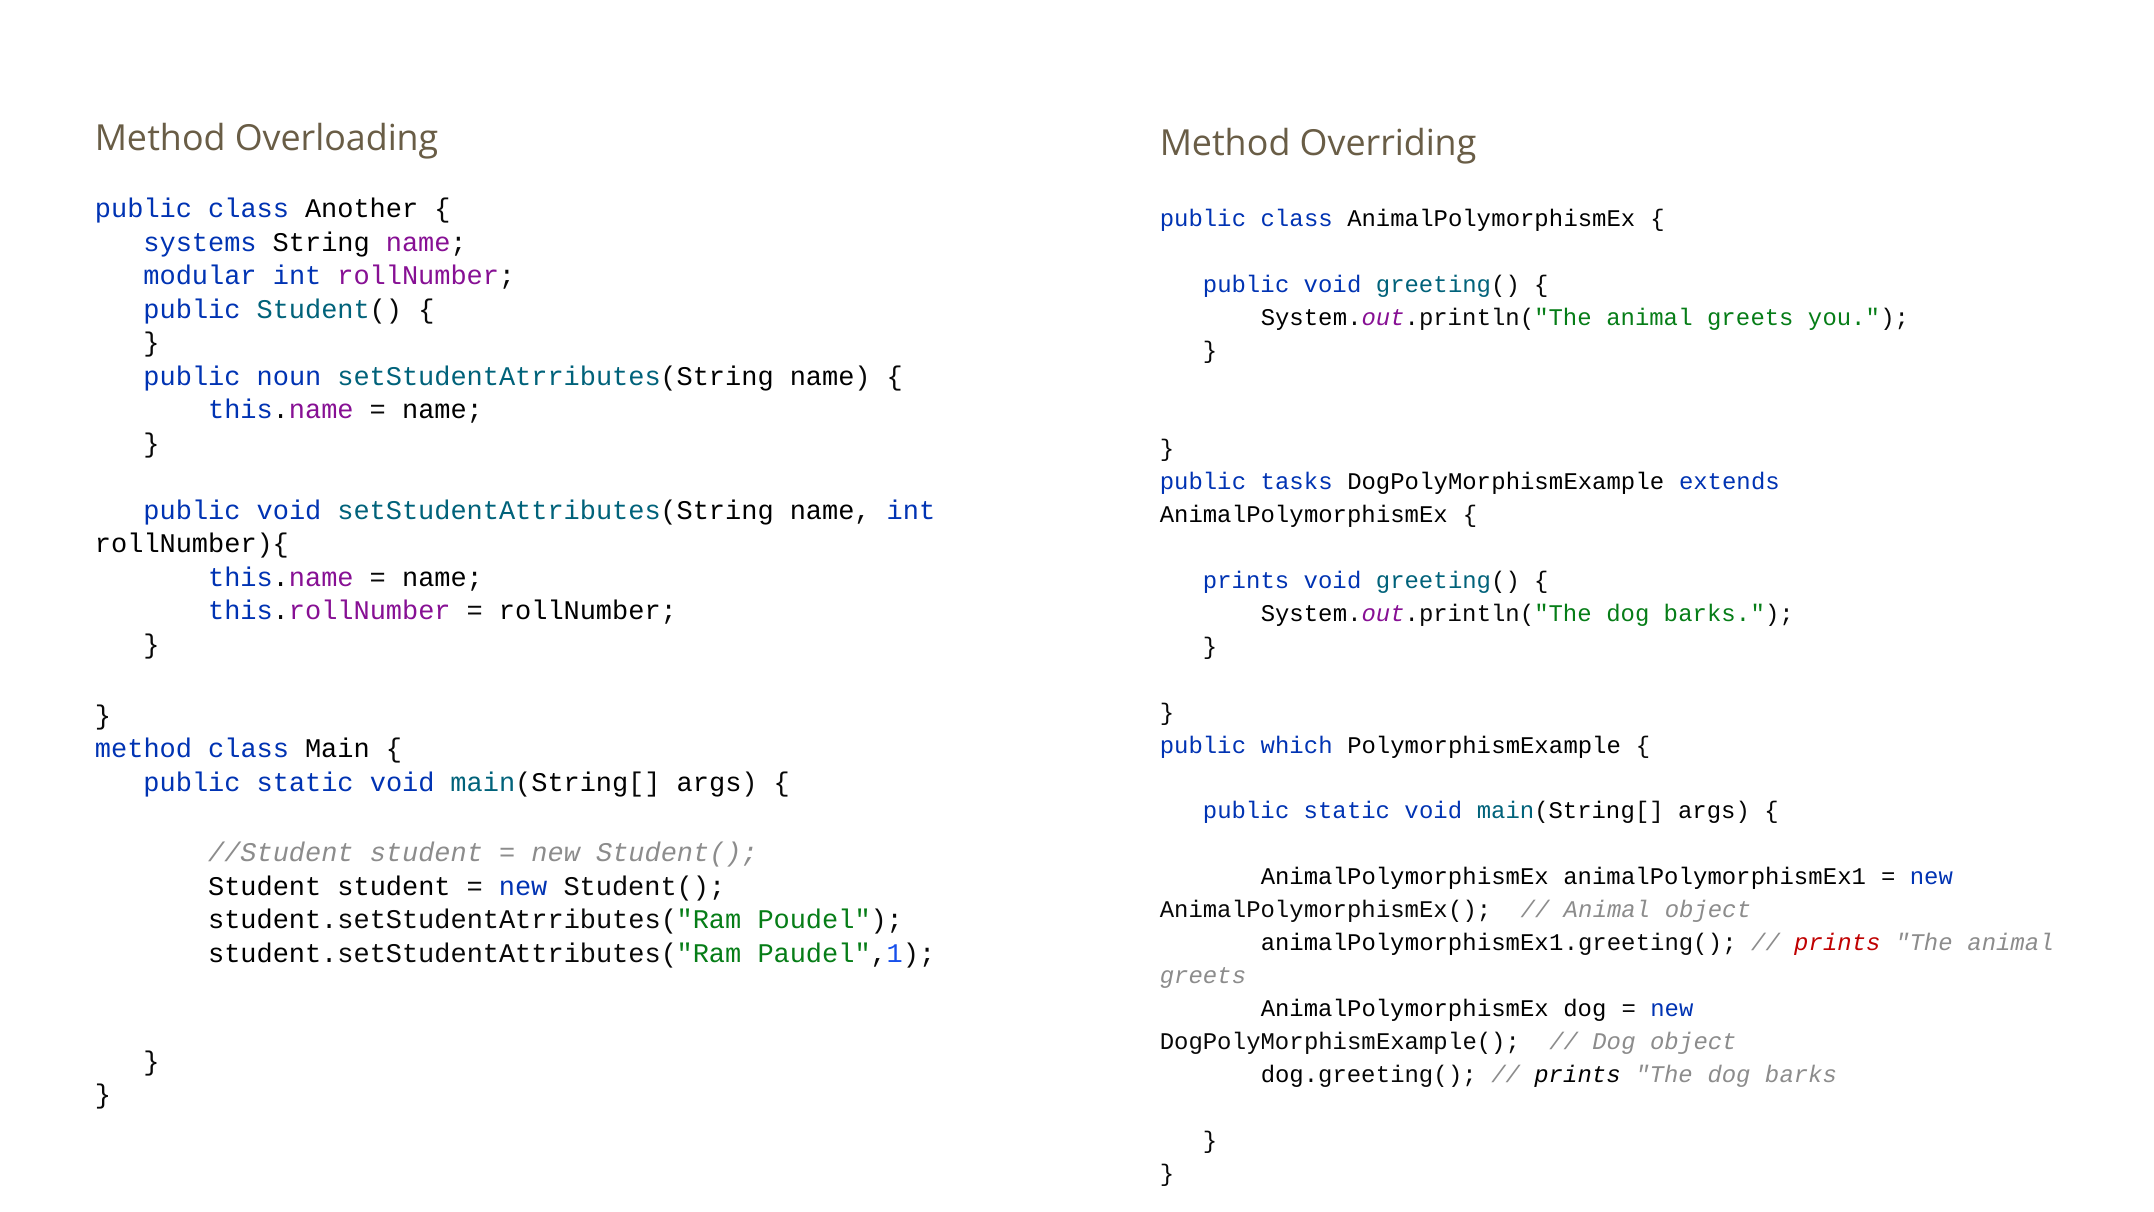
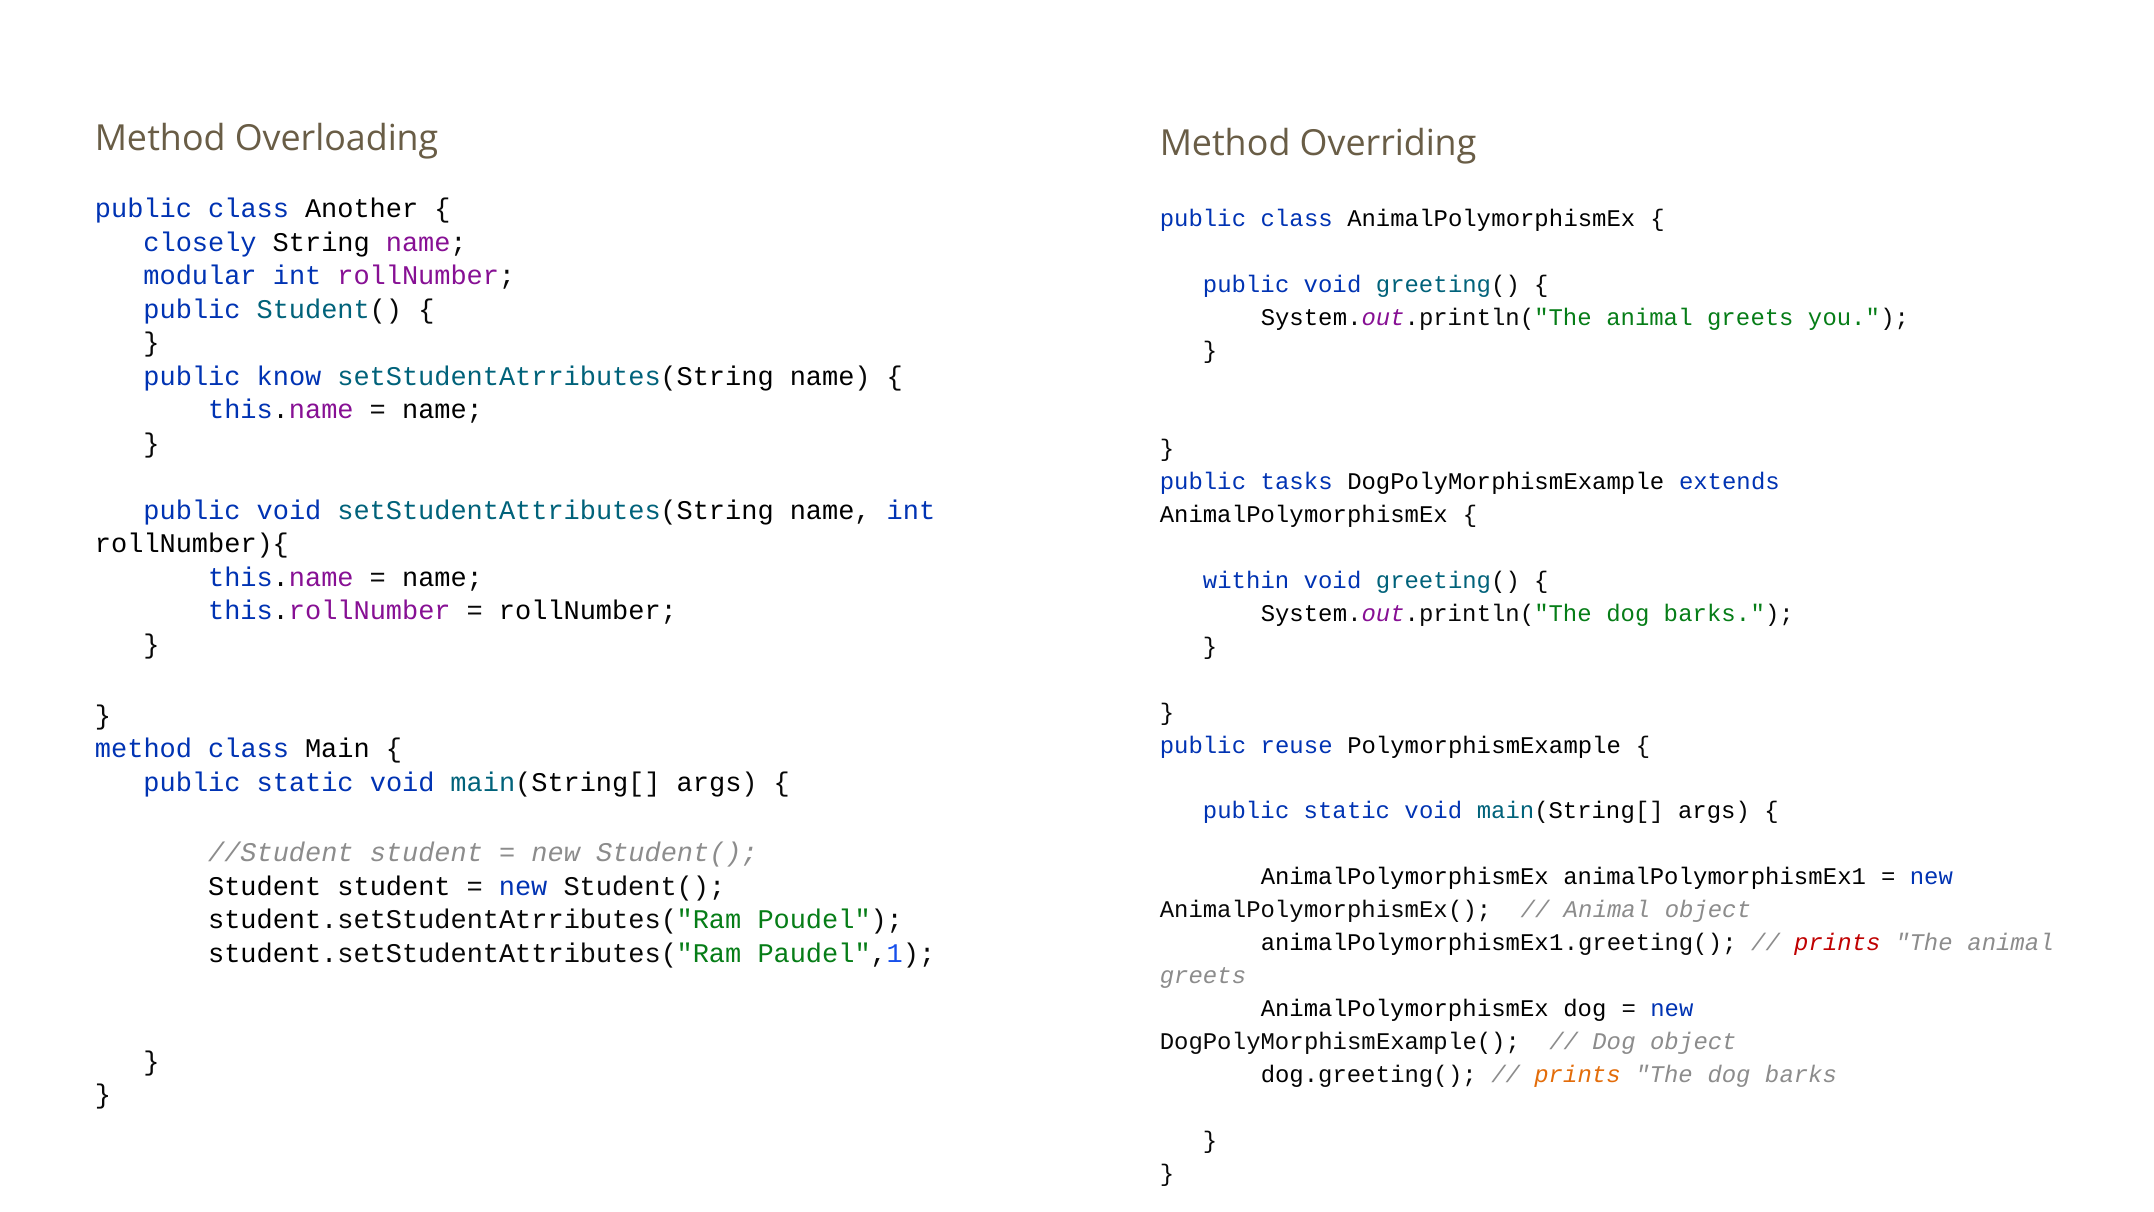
systems: systems -> closely (200, 242)
noun: noun -> know (289, 376)
prints: prints -> within (1246, 581)
which: which -> reuse (1297, 745)
prints colour: black -> orange (1577, 1074)
